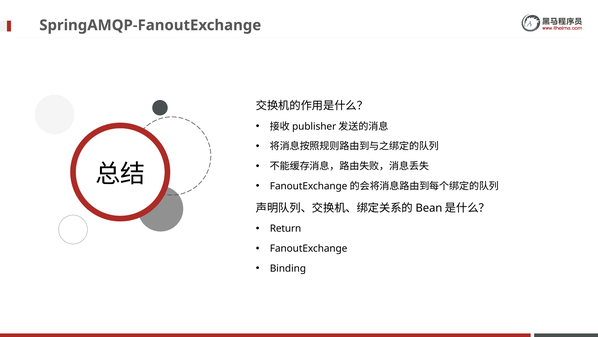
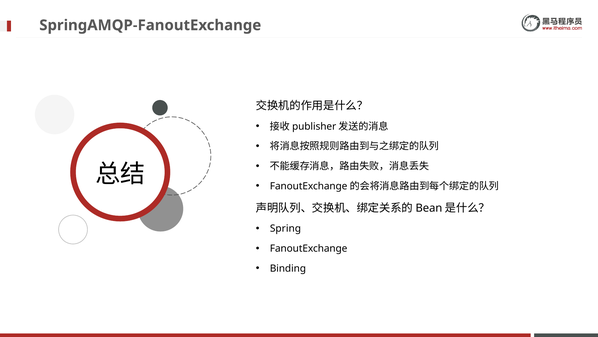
Return: Return -> Spring (285, 228)
